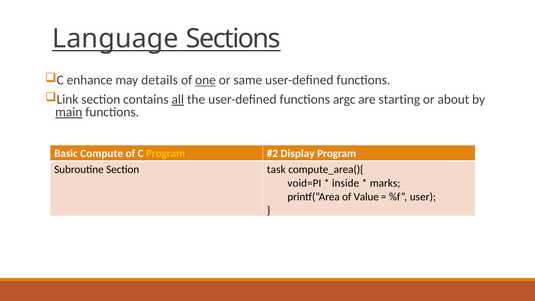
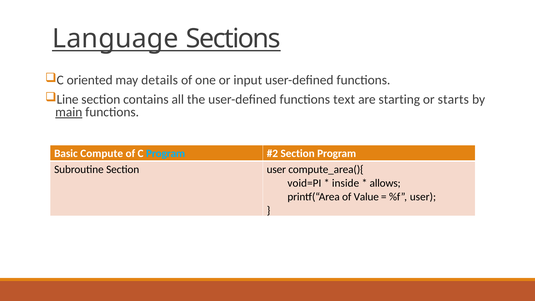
enhance: enhance -> oriented (90, 80)
one underline: present -> none (205, 80)
same: same -> input (248, 80)
Link: Link -> Line (68, 99)
all underline: present -> none (178, 99)
argc: argc -> text (344, 99)
about: about -> starts (453, 99)
Program colour: yellow -> light blue (166, 153)
Display: Display -> Section (298, 153)
Section task: task -> user (276, 169)
marks: marks -> allows (385, 183)
